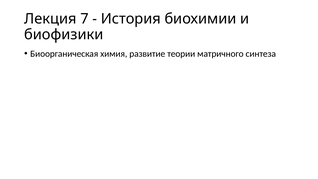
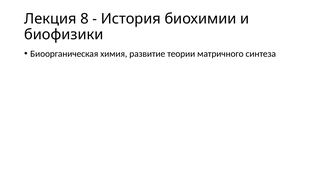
7: 7 -> 8 (84, 19)
